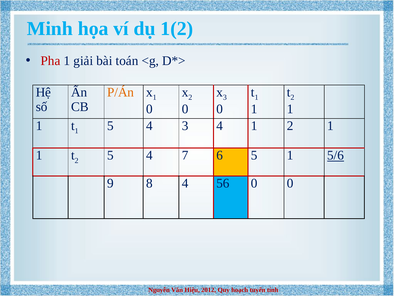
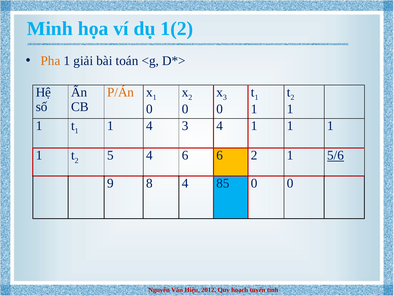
Pha colour: red -> orange (50, 61)
5: 5 -> 1 (110, 126)
4 1 2: 2 -> 1 (290, 126)
4 7: 7 -> 6 (185, 155)
6 5: 5 -> 2 (254, 155)
56: 56 -> 85 (223, 183)
